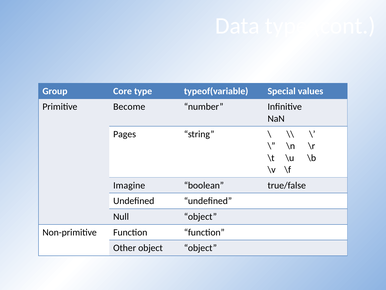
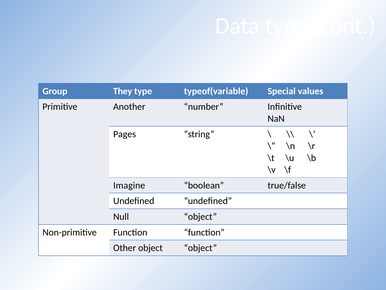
Core: Core -> They (123, 91)
Become: Become -> Another (129, 107)
